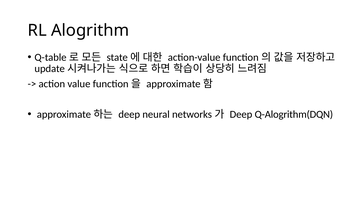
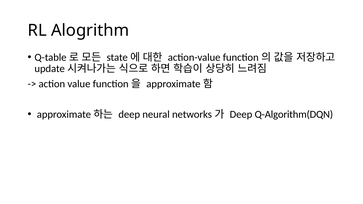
Q-Alogrithm(DQN: Q-Alogrithm(DQN -> Q-Algorithm(DQN (294, 114)
